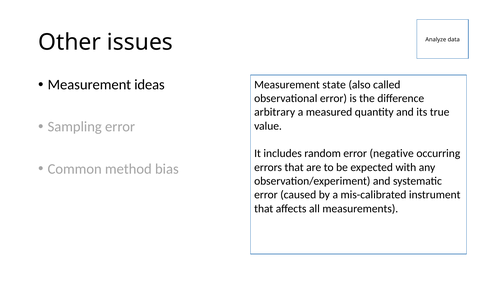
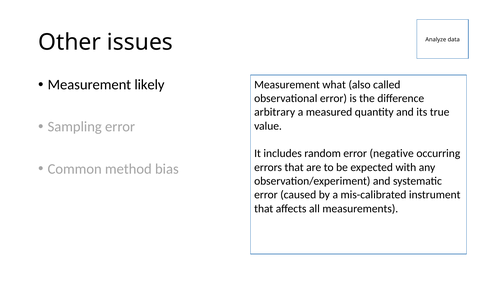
ideas: ideas -> likely (149, 85)
state: state -> what (334, 85)
